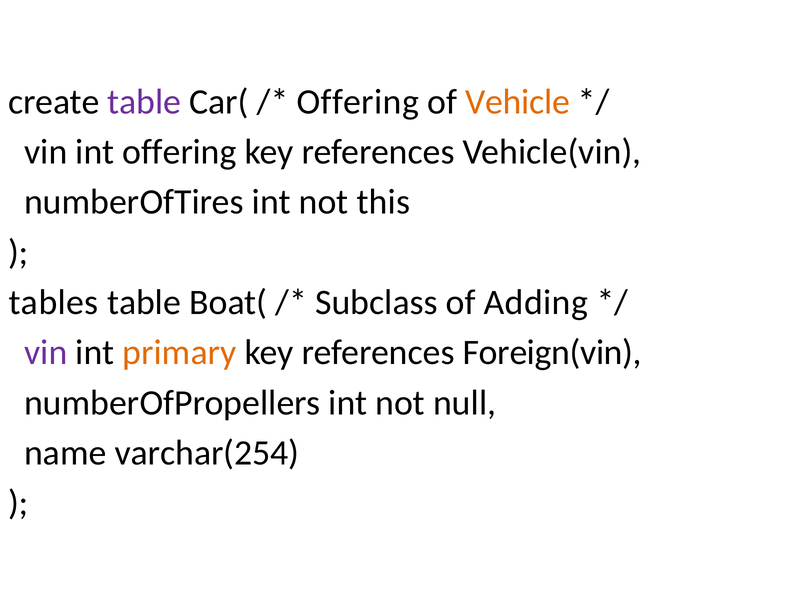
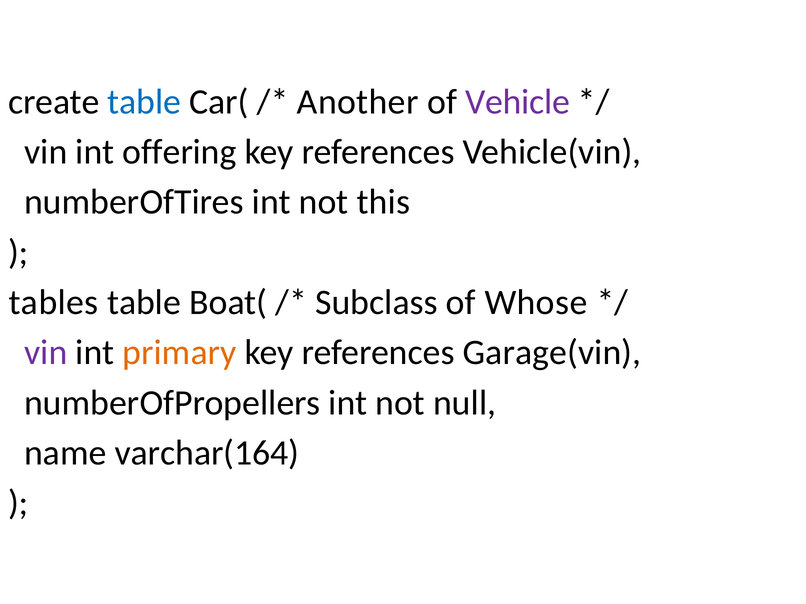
table colour: purple -> blue (144, 102)
Offering: Offering -> Another (358, 102)
Vehicle colour: orange -> purple (518, 102)
Adding: Adding -> Whose (536, 303)
Foreign(vin: Foreign(vin -> Garage(vin (552, 353)
varchar(254: varchar(254 -> varchar(164 (207, 453)
